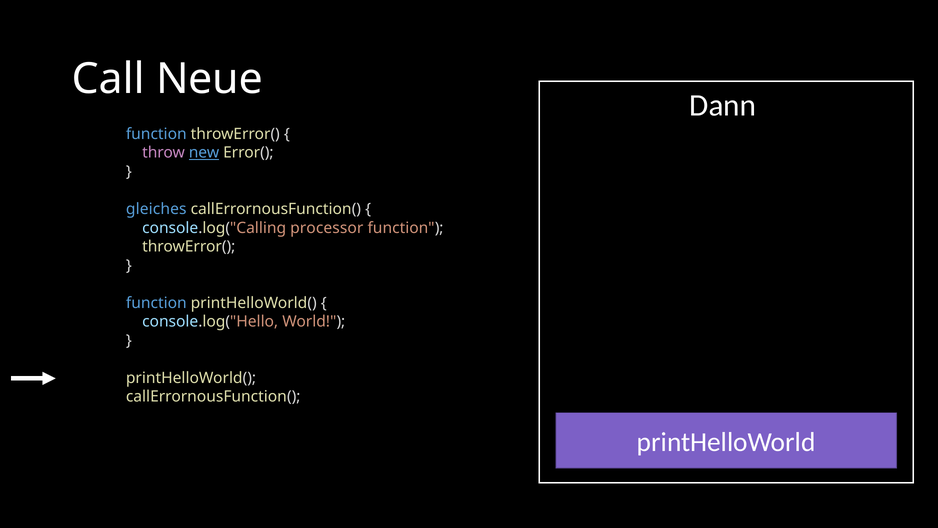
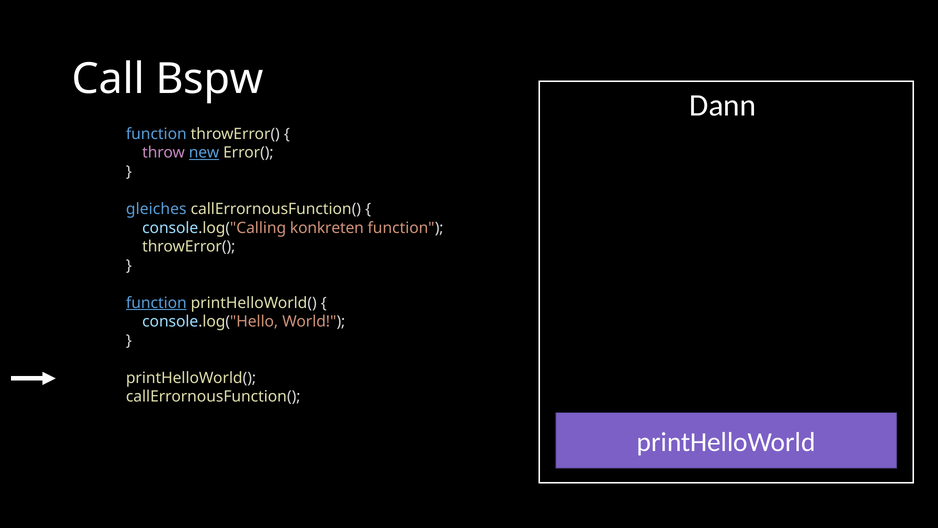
Neue: Neue -> Bspw (210, 79)
processor: processor -> konkreten (327, 228)
function underline: none -> present (156, 303)
